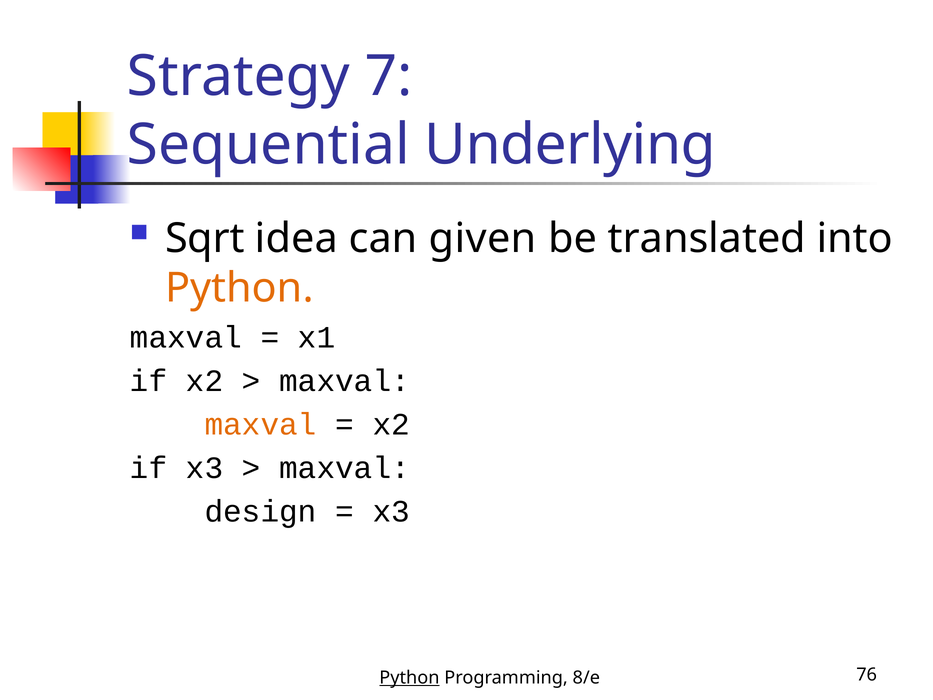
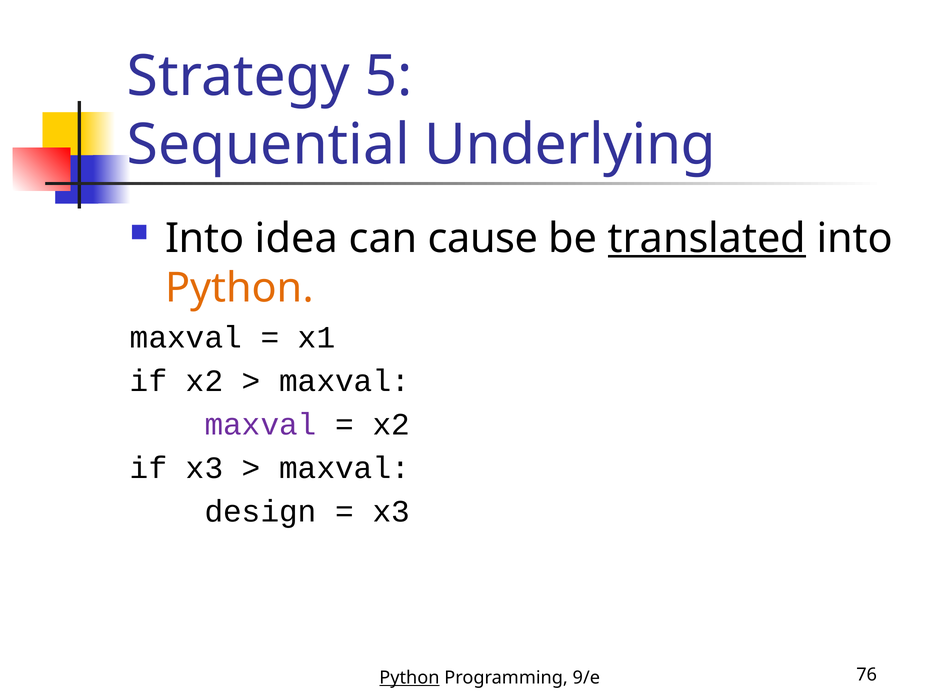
7: 7 -> 5 (389, 76)
Sqrt: Sqrt -> Into (205, 238)
given: given -> cause (483, 238)
translated underline: none -> present (707, 238)
maxval colour: orange -> purple (261, 424)
8/e: 8/e -> 9/e (586, 678)
